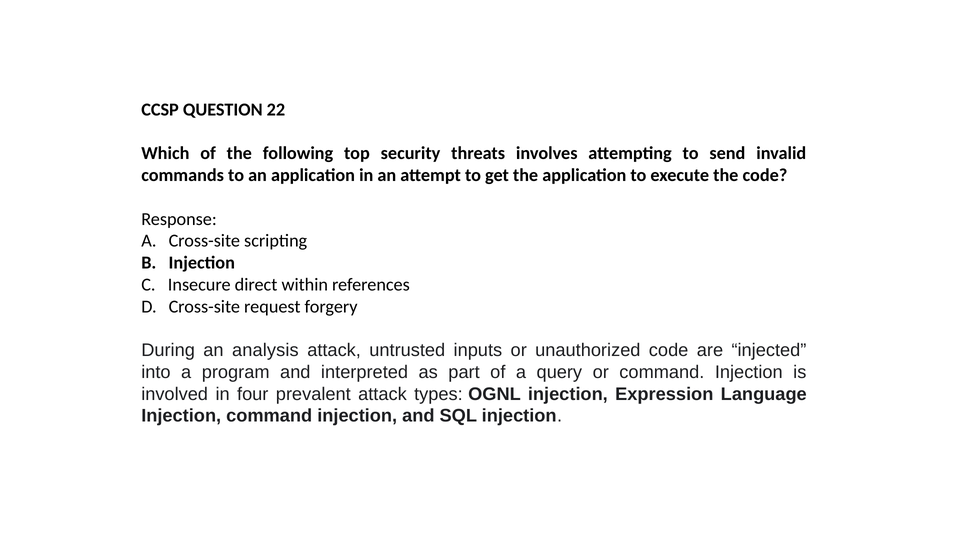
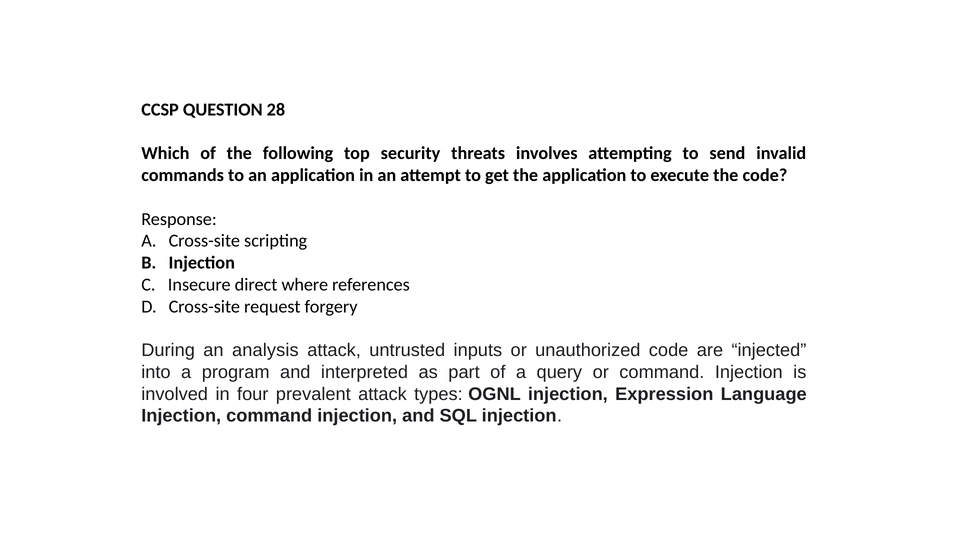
22: 22 -> 28 (276, 110)
within: within -> where (305, 285)
